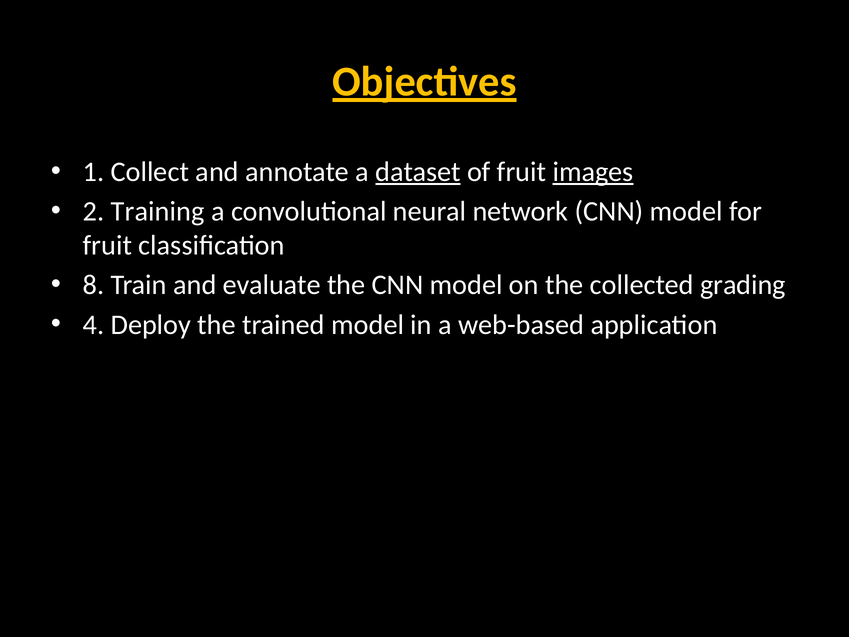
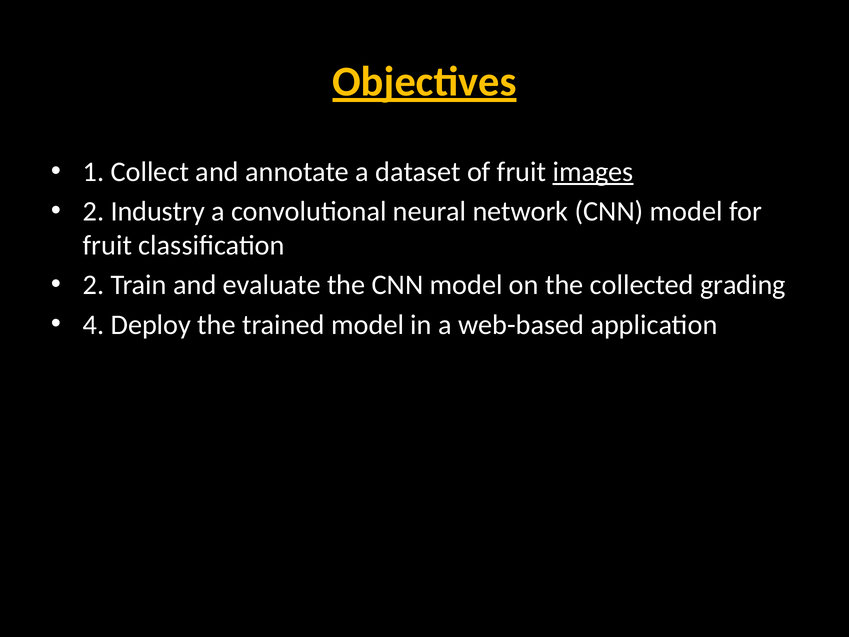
dataset underline: present -> none (418, 172)
Training: Training -> Industry (158, 211)
8: 8 -> 2 (94, 285)
